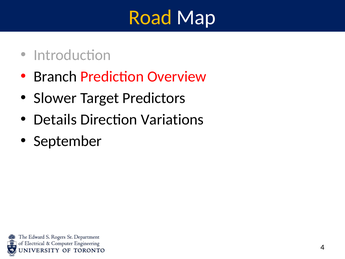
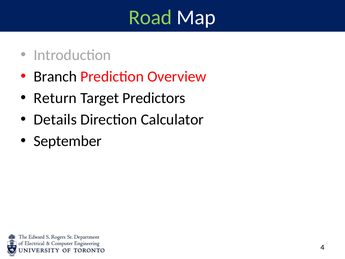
Road colour: yellow -> light green (150, 17)
Slower: Slower -> Return (55, 98)
Variations: Variations -> Calculator (172, 120)
